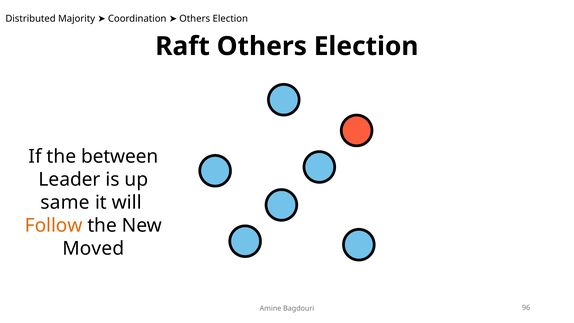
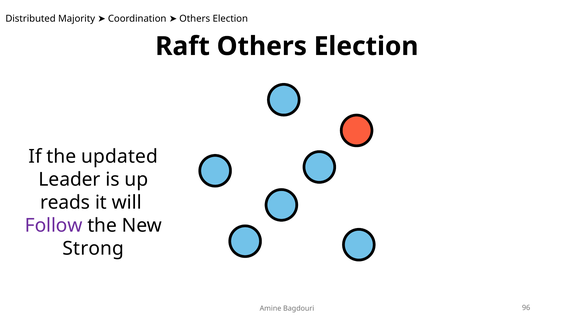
between: between -> updated (120, 157)
same: same -> reads (65, 202)
Follow colour: orange -> purple (54, 225)
Moved: Moved -> Strong (93, 248)
